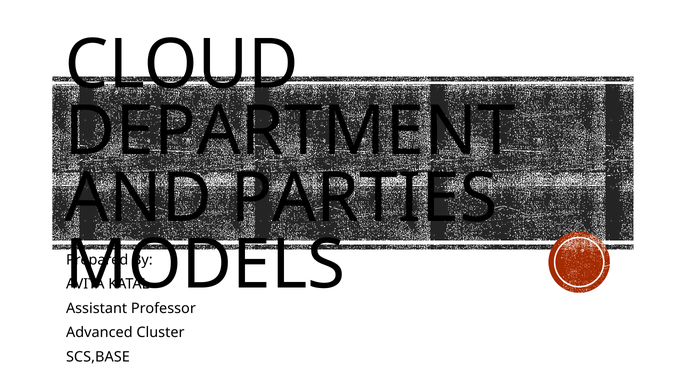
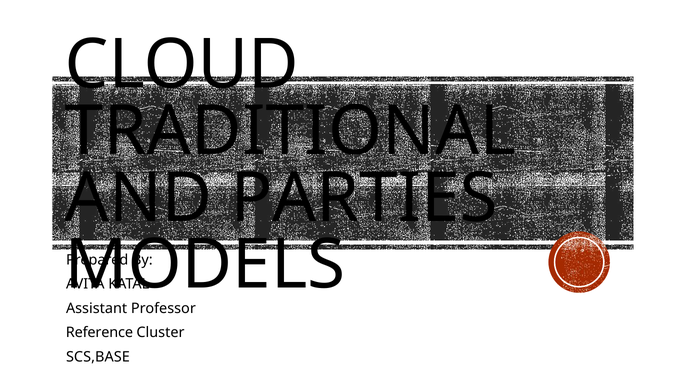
DEPARTMENT: DEPARTMENT -> TRADITIONAL (290, 131)
Advanced: Advanced -> Reference (99, 333)
